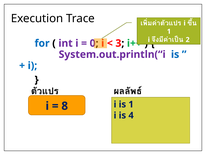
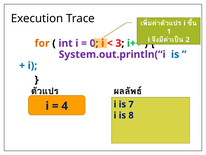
for colour: blue -> orange (42, 43)
is 1: 1 -> 7 (131, 104)
8: 8 -> 4 (65, 106)
4: 4 -> 8 (131, 115)
